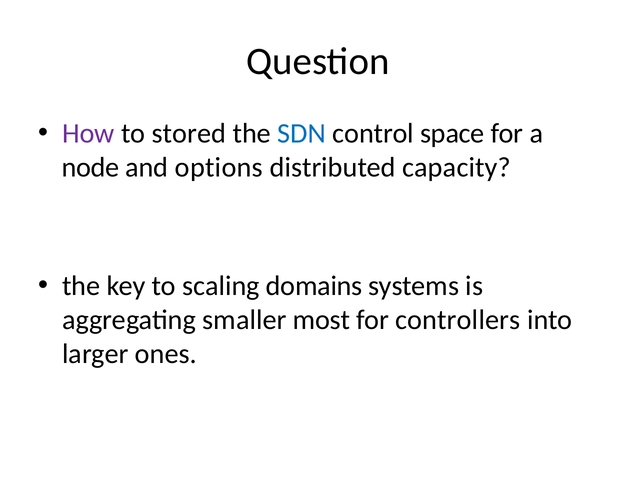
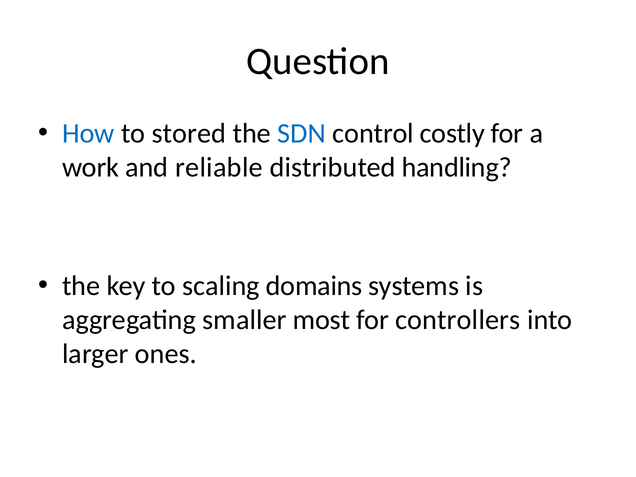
How colour: purple -> blue (88, 133)
space: space -> costly (452, 133)
node: node -> work (90, 167)
options: options -> reliable (219, 167)
capacity: capacity -> handling (457, 167)
